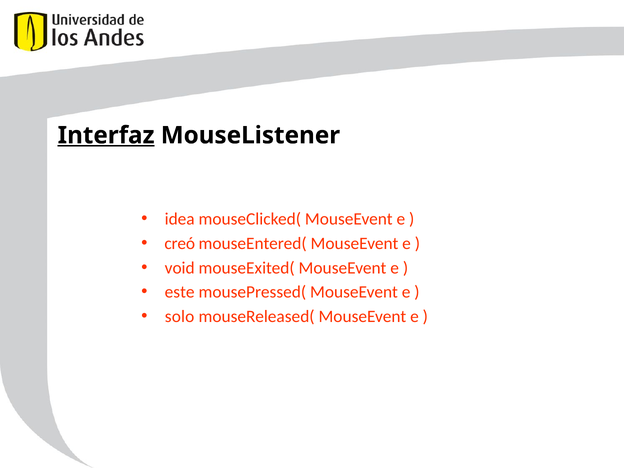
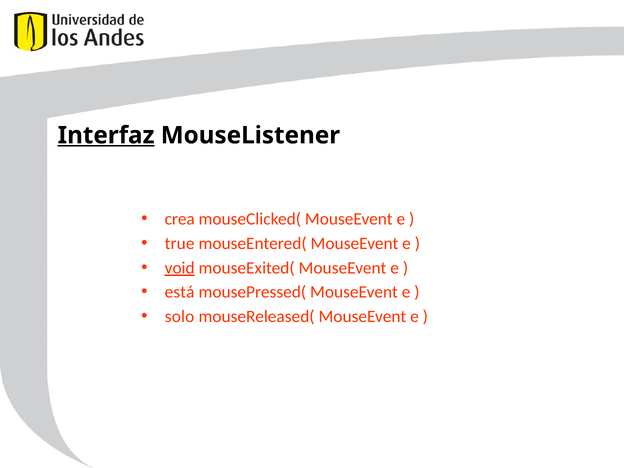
idea: idea -> crea (180, 219)
creó: creó -> true (180, 244)
void underline: none -> present (180, 268)
este: este -> está (180, 292)
